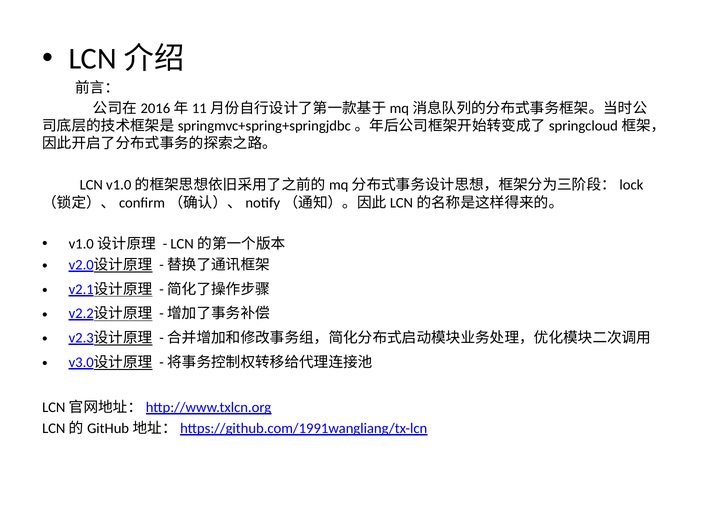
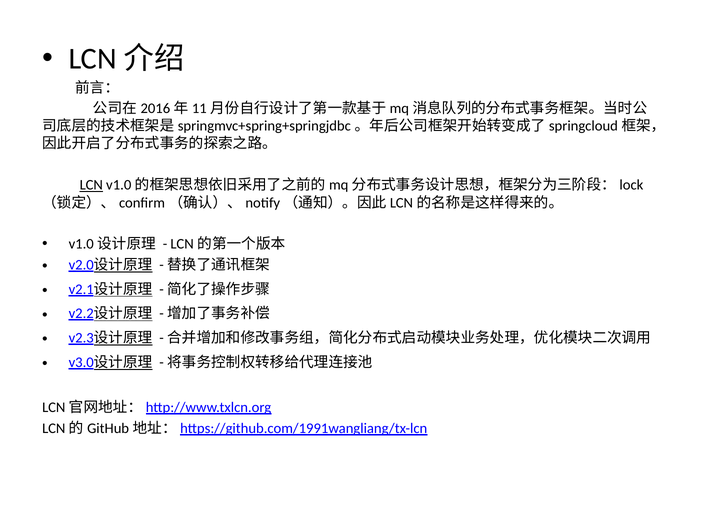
LCN underline: none -> present (91, 185)
